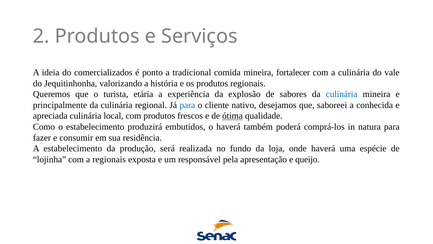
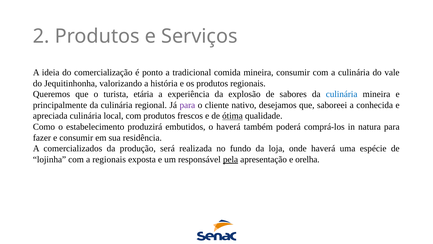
comercializados: comercializados -> comercialização (103, 72)
mineira fortalecer: fortalecer -> consumir (293, 72)
para colour: blue -> purple (187, 105)
A estabelecimento: estabelecimento -> comercializados (73, 148)
pela underline: none -> present (231, 159)
queijo: queijo -> orelha (307, 159)
